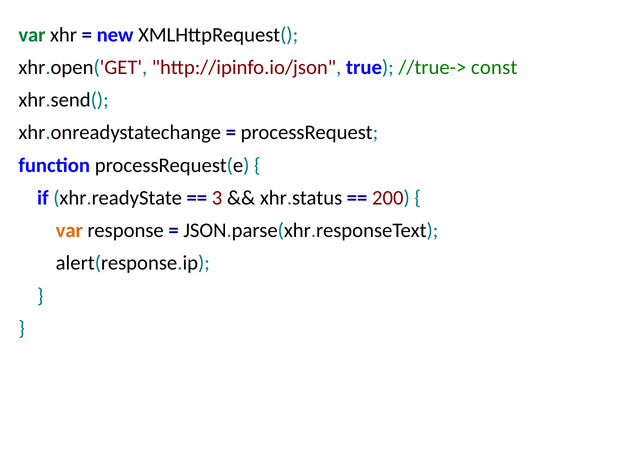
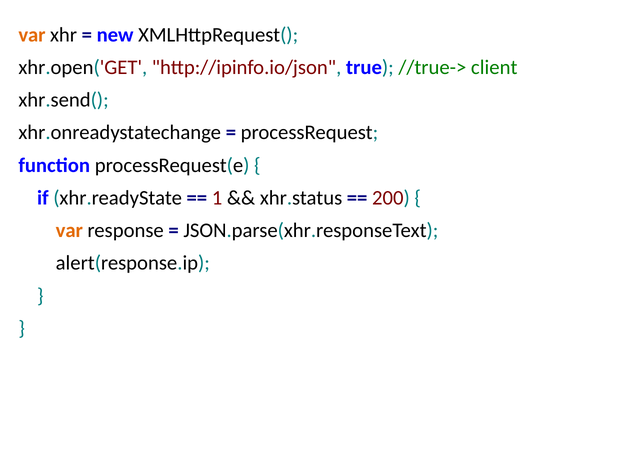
var colour: green -> orange (32, 35)
const: const -> client (494, 67)
3: 3 -> 1 (217, 198)
